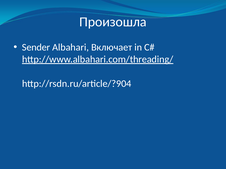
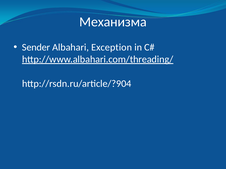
Произошла: Произошла -> Механизма (113, 22)
Включает: Включает -> Exception (112, 47)
